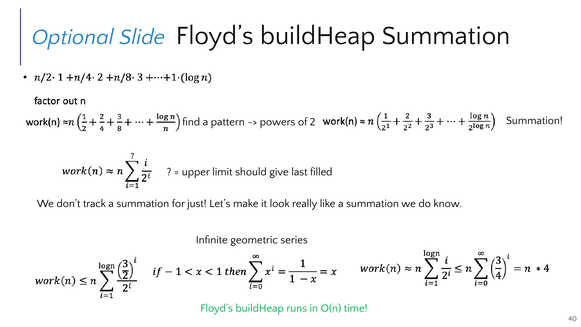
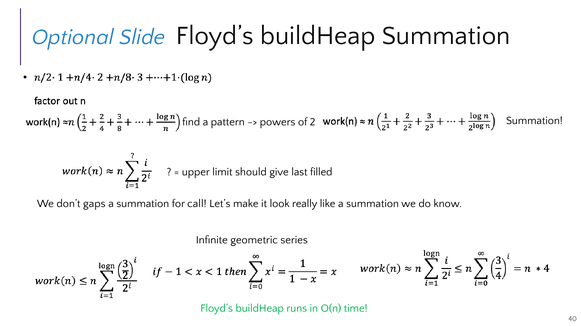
track: track -> gaps (94, 203)
just: just -> call (197, 203)
